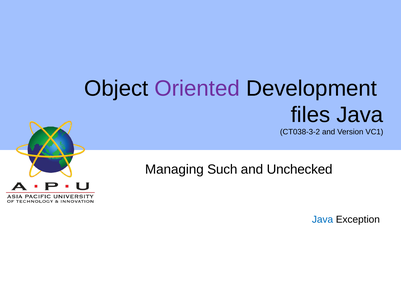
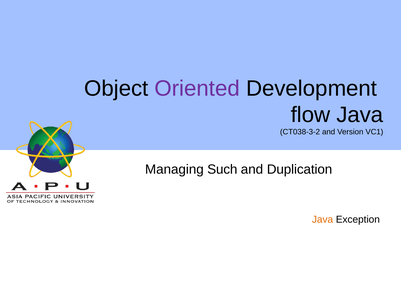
files: files -> flow (310, 115)
Unchecked: Unchecked -> Duplication (300, 170)
Java colour: blue -> orange (323, 220)
